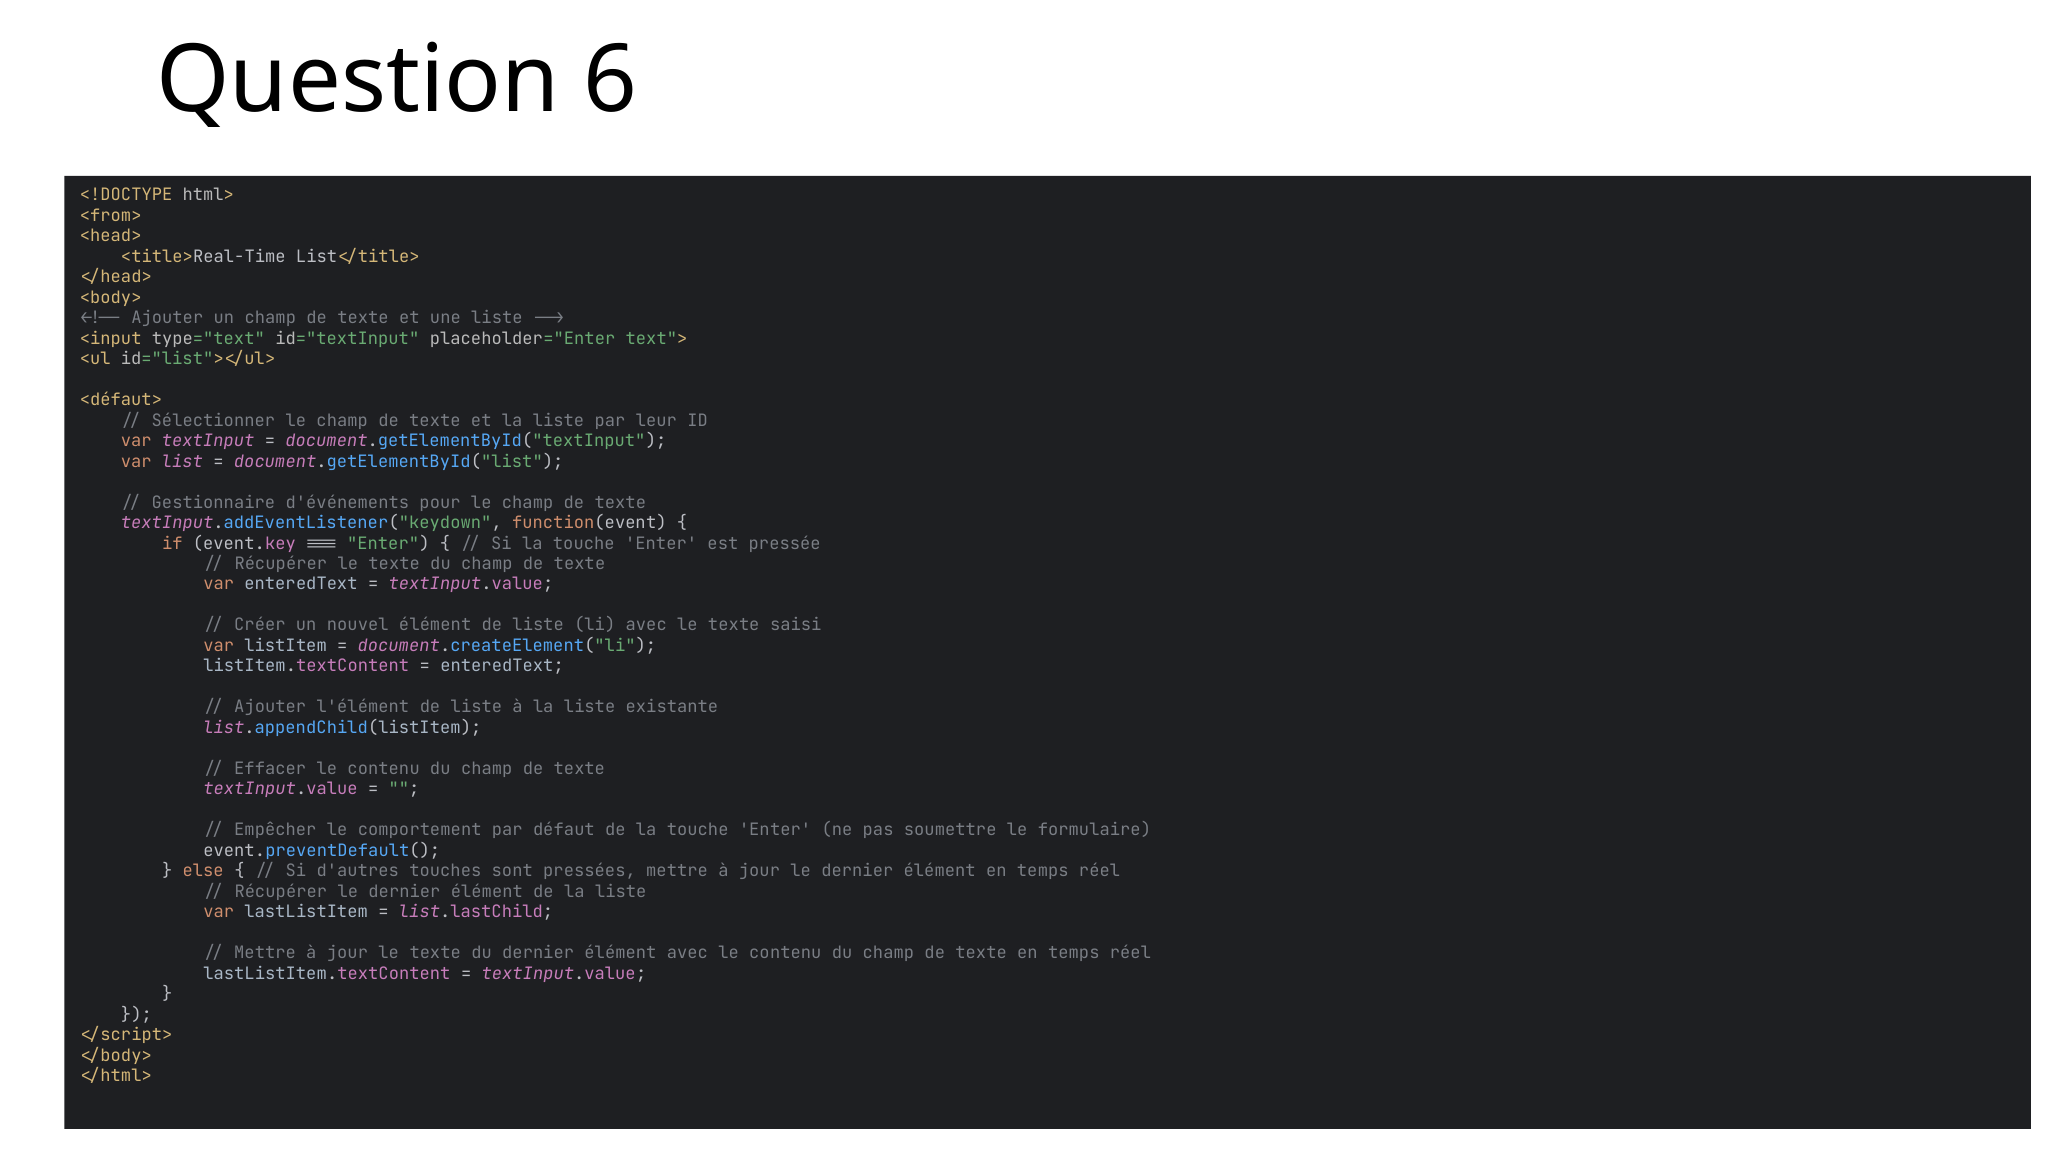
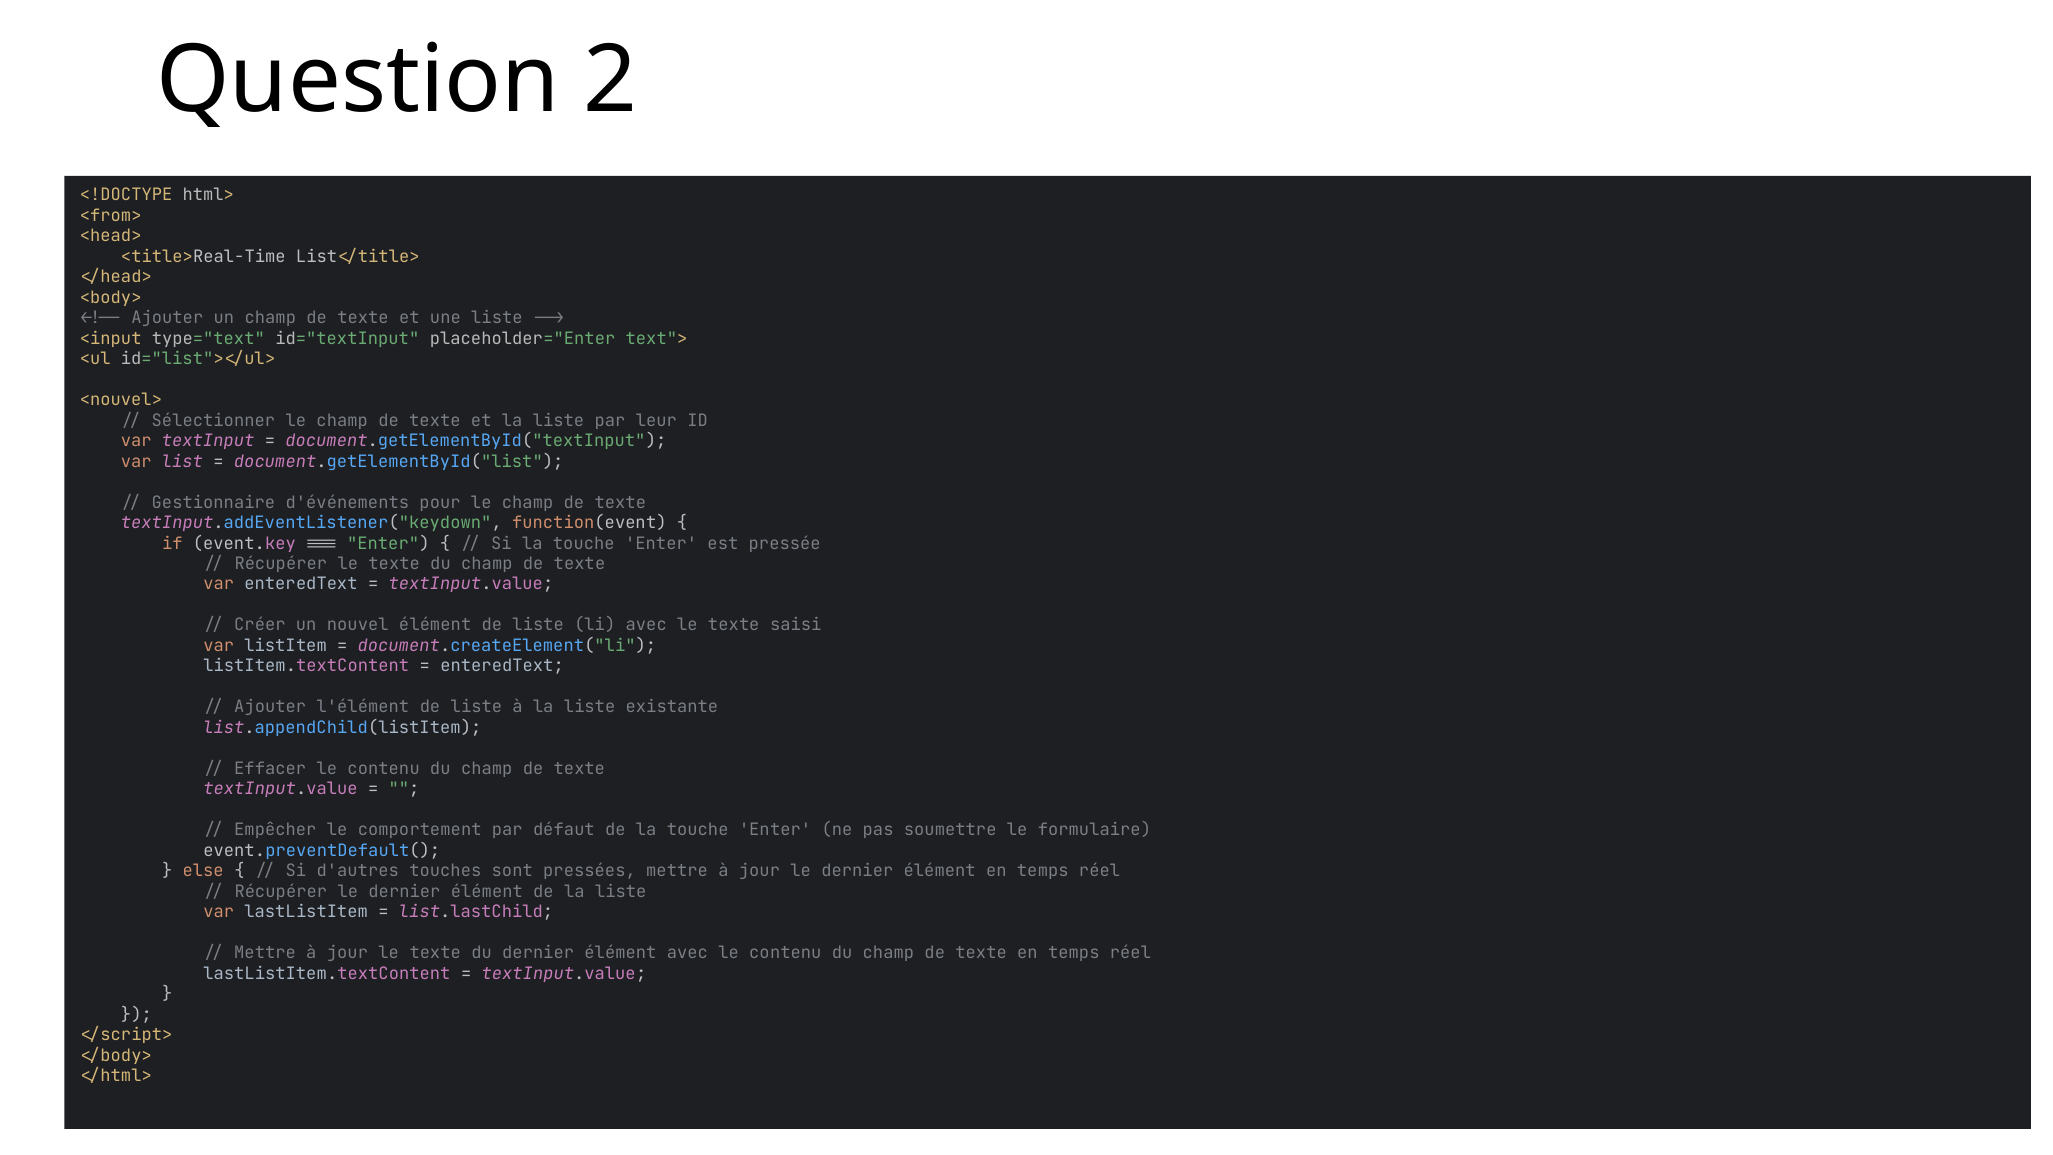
6: 6 -> 2 (611, 81)
<défaut>: <défaut> -> <nouvel> (121, 400)
